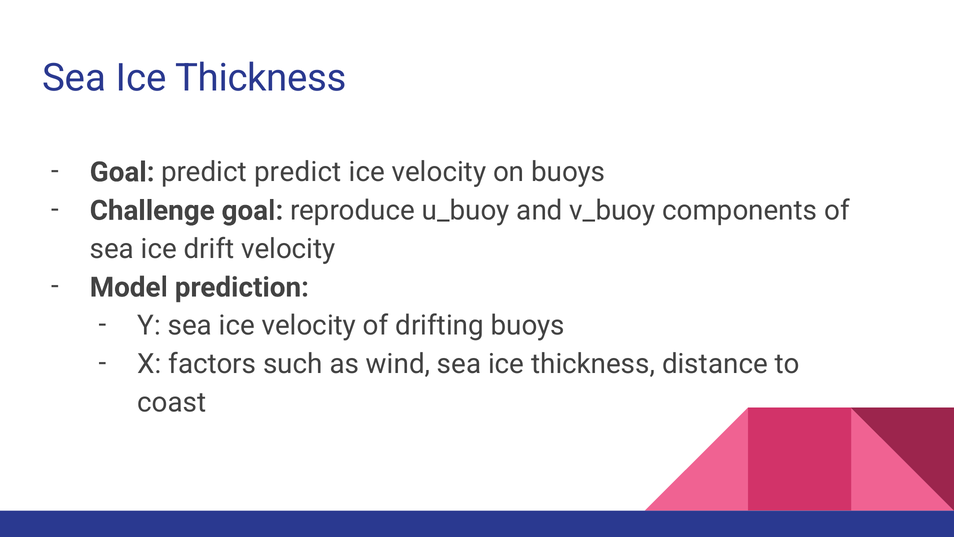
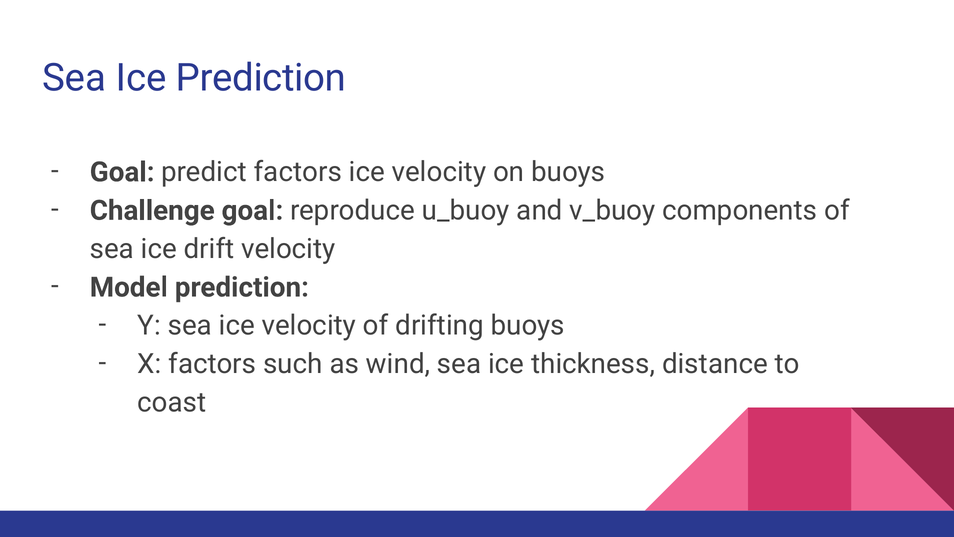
Thickness: Thickness -> Prediction (261, 78)
predict predict: predict -> factors (298, 172)
